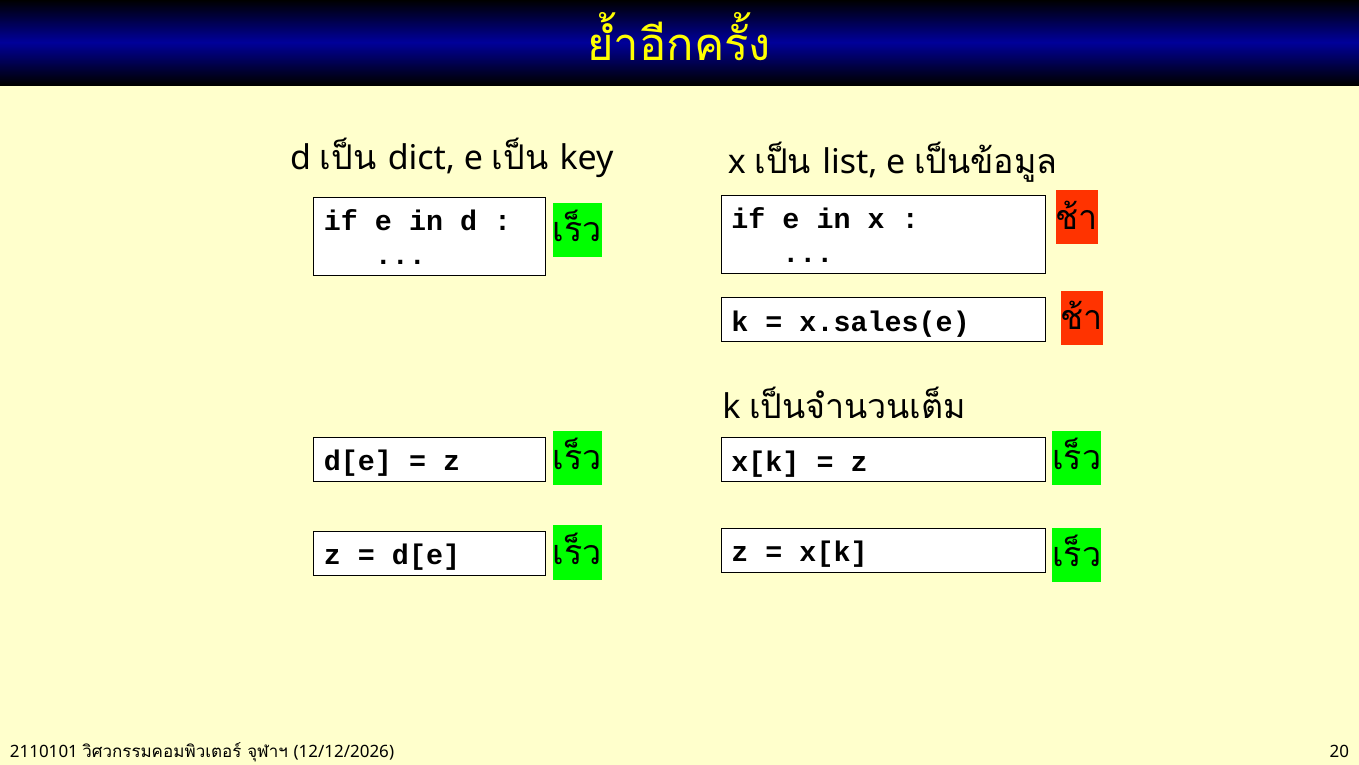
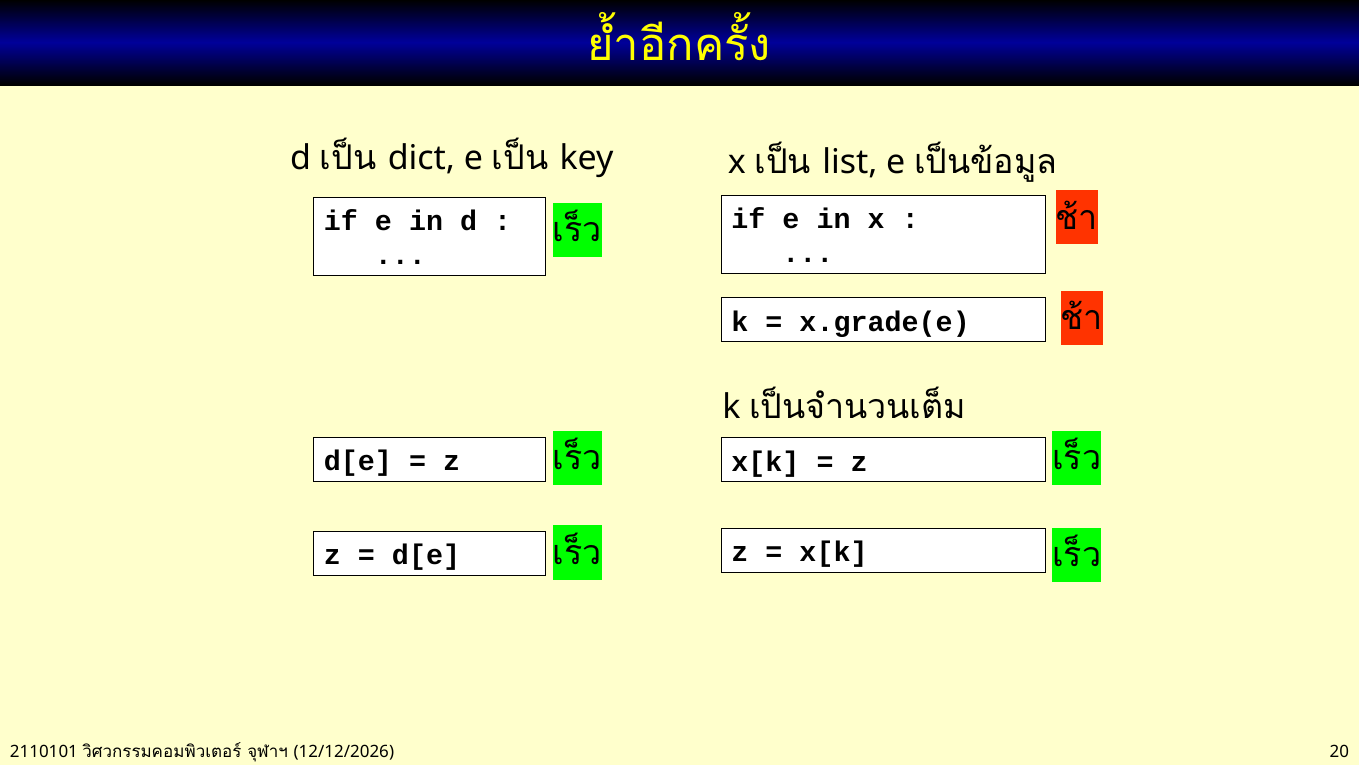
x.sales(e: x.sales(e -> x.grade(e (885, 322)
